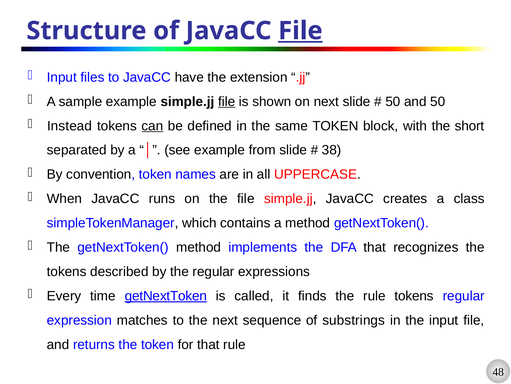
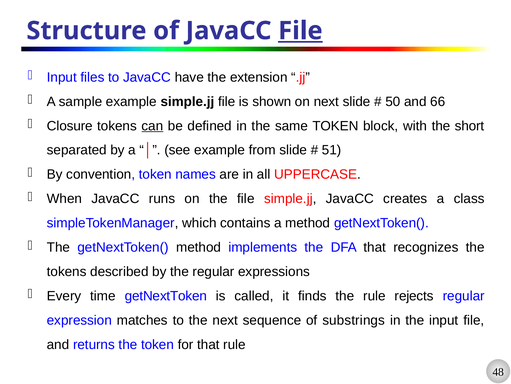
file underline: present -> none (227, 101)
and 50: 50 -> 66 (438, 101)
Instead: Instead -> Closure (70, 126)
38: 38 -> 51 (332, 150)
getNextToken underline: present -> none (166, 295)
rule tokens: tokens -> rejects (414, 295)
